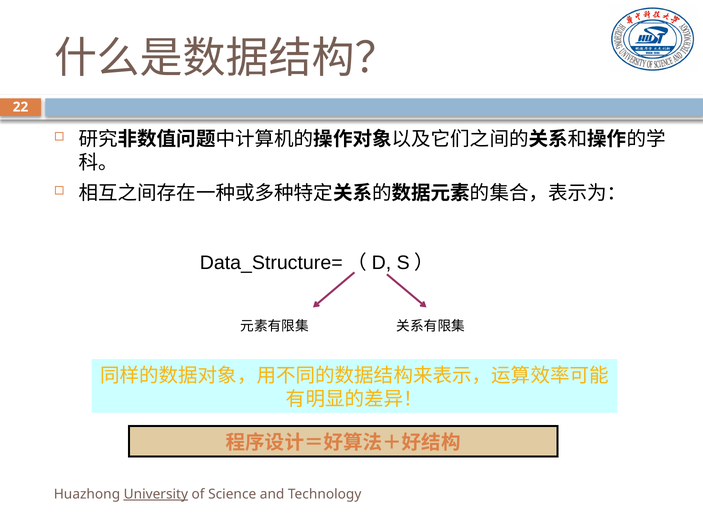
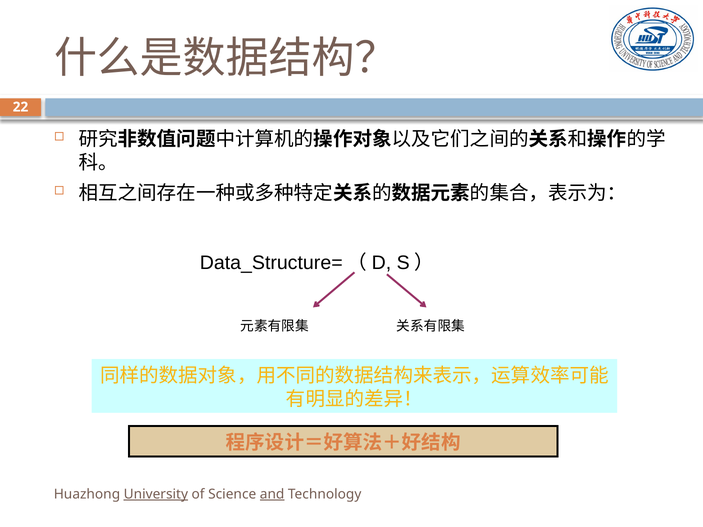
and underline: none -> present (272, 494)
